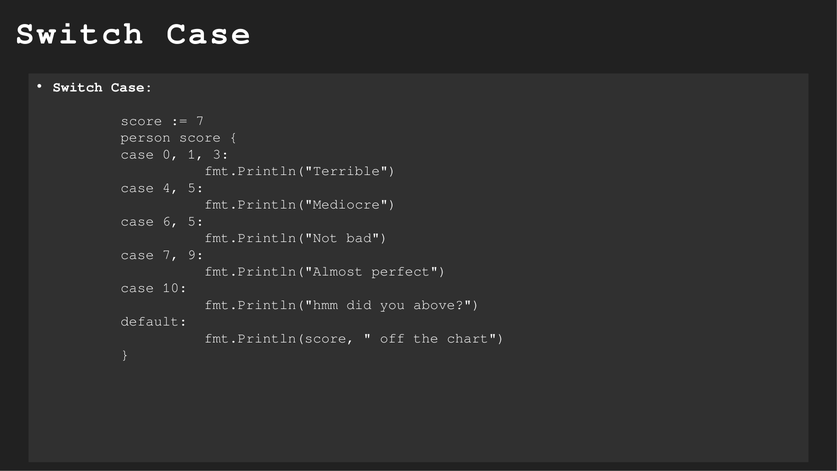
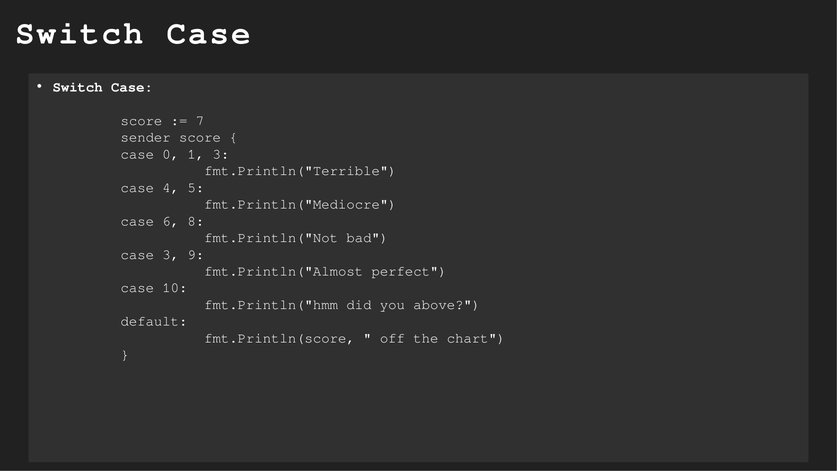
person: person -> sender (146, 137)
6 5: 5 -> 8 (196, 221)
case 7: 7 -> 3 (171, 254)
